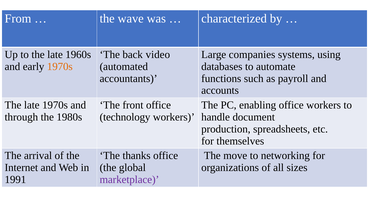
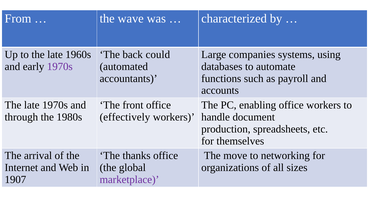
video: video -> could (158, 55)
1970s colour: orange -> purple (60, 66)
technology: technology -> effectively (125, 117)
1991: 1991 -> 1907 (15, 179)
